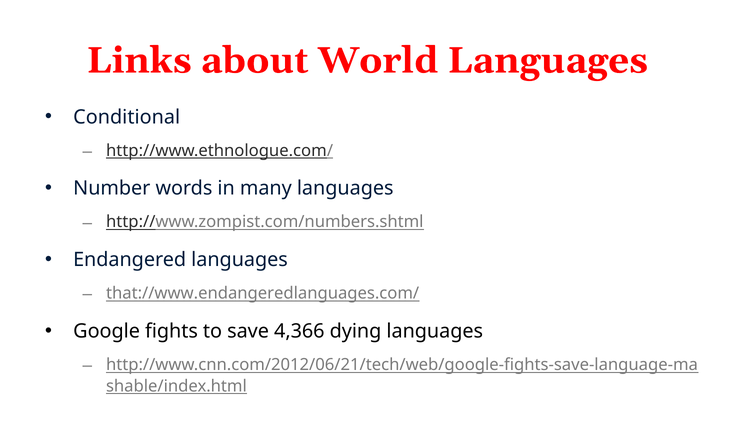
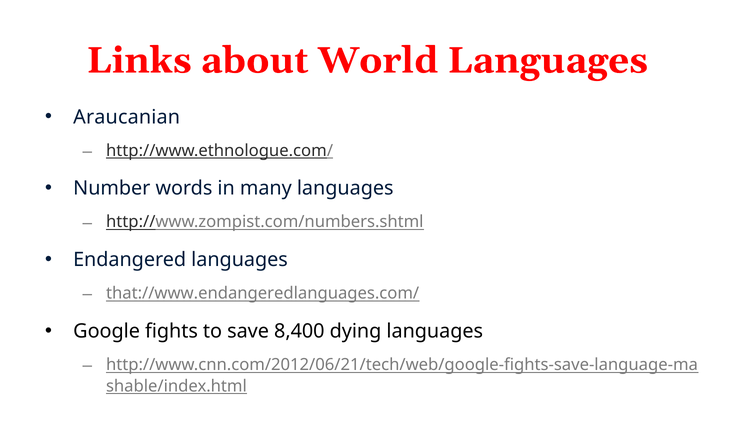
Conditional: Conditional -> Araucanian (127, 117)
4,366: 4,366 -> 8,400 (299, 331)
